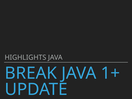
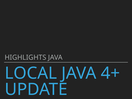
BREAK: BREAK -> LOCAL (31, 73)
1+: 1+ -> 4+ (110, 73)
